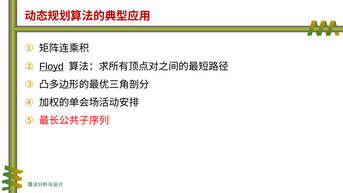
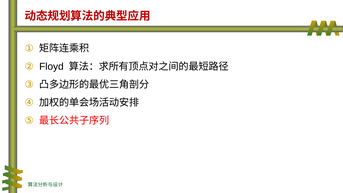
Floyd underline: present -> none (51, 66)
